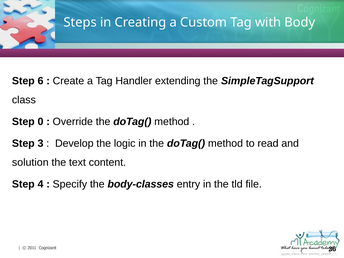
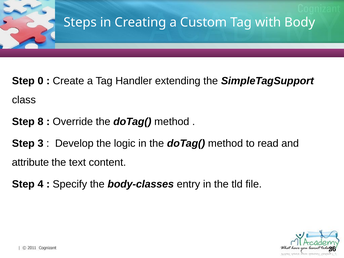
6: 6 -> 0 (40, 81)
0: 0 -> 8 (40, 122)
solution: solution -> attribute (30, 162)
